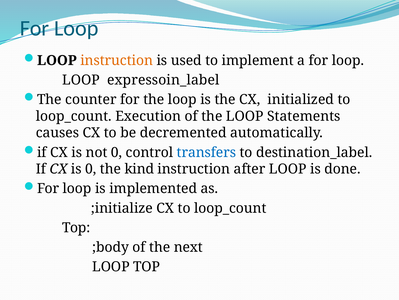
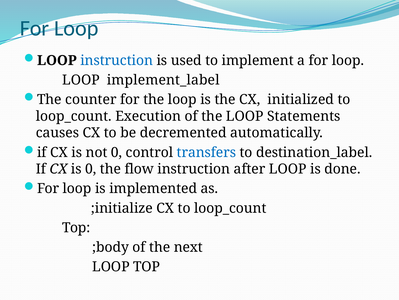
instruction colour: orange -> blue (117, 60)
expressoin_label: expressoin_label -> implement_label (163, 80)
kind: kind -> flow (139, 169)
